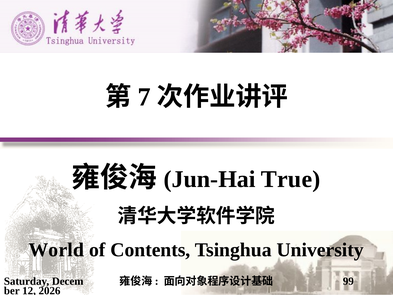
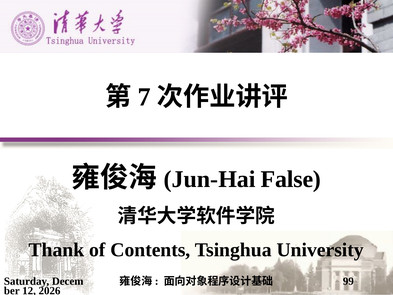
True: True -> False (291, 179)
World: World -> Thank (56, 250)
